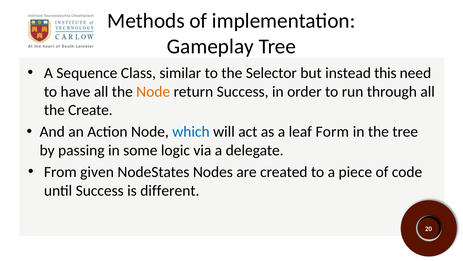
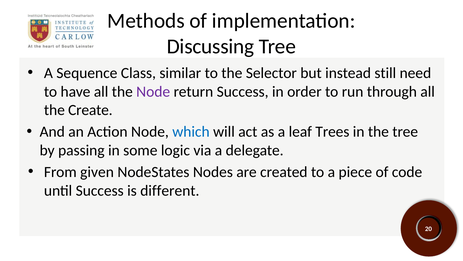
Gameplay: Gameplay -> Discussing (210, 46)
this: this -> still (385, 73)
Node colour: orange -> purple (153, 91)
Form: Form -> Trees (332, 132)
